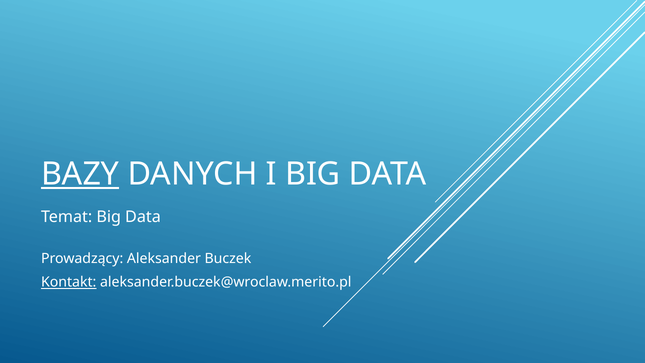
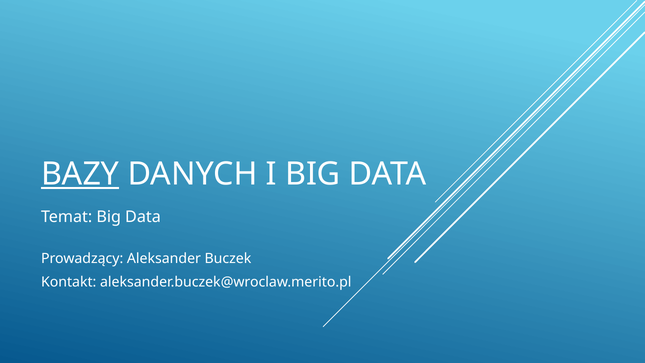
Kontakt underline: present -> none (69, 282)
